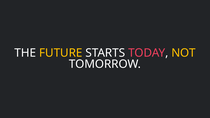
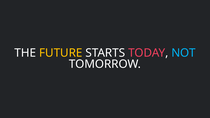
NOT colour: yellow -> light blue (184, 53)
